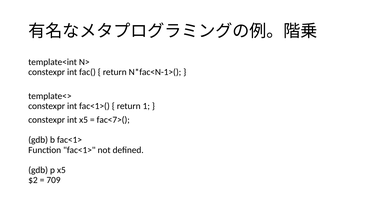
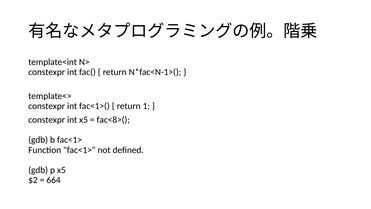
fac<7>(: fac<7>( -> fac<8>( (113, 120)
709: 709 -> 664 (54, 180)
